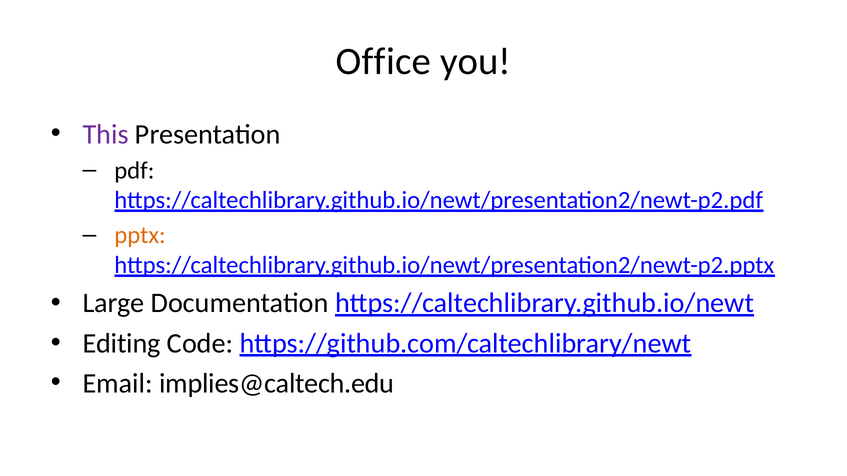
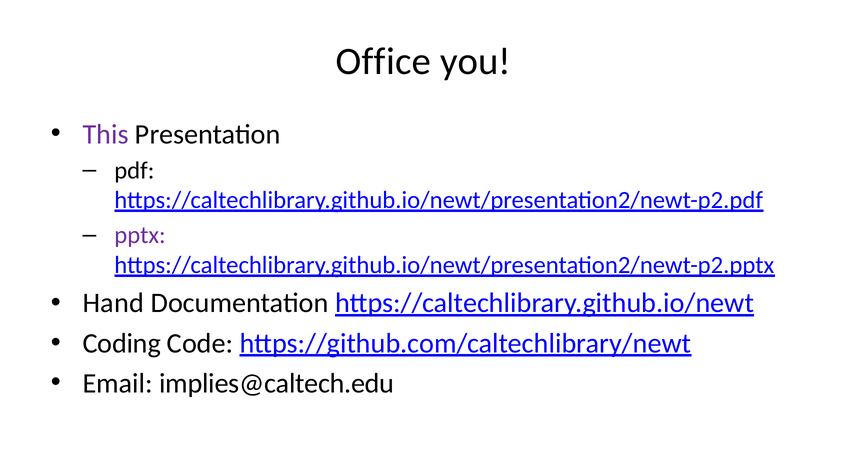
pptx colour: orange -> purple (140, 236)
Large: Large -> Hand (113, 303)
Editing: Editing -> Coding (122, 344)
